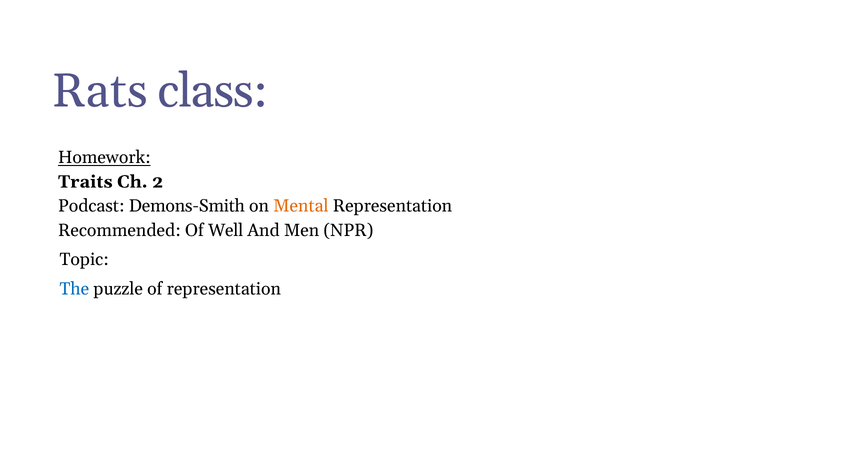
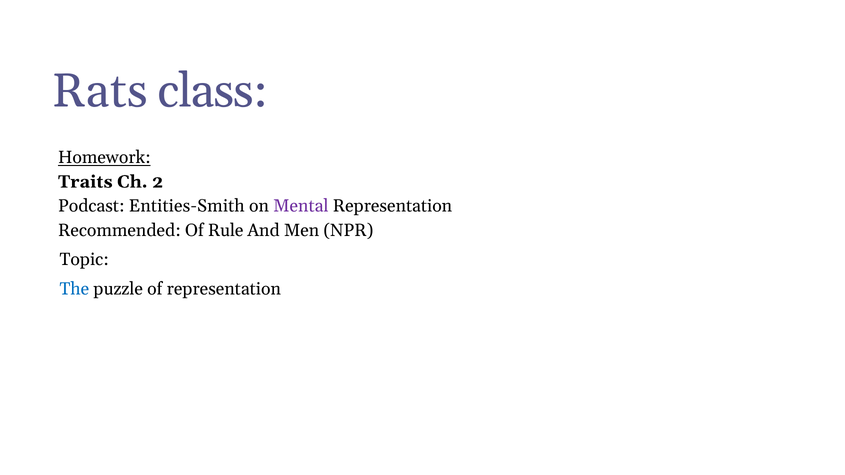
Demons-Smith: Demons-Smith -> Entities-Smith (187, 206)
Mental colour: orange -> purple (301, 206)
Well: Well -> Rule (226, 230)
